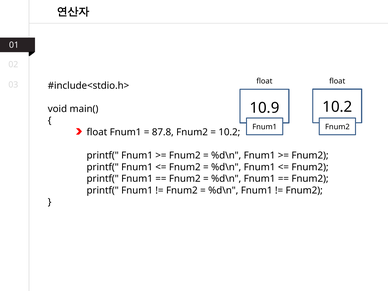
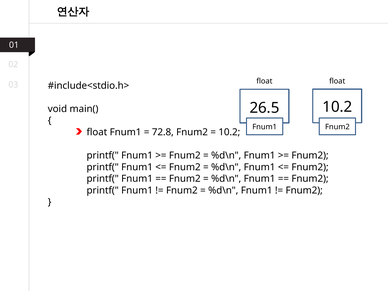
10.9: 10.9 -> 26.5 (264, 108)
87.8: 87.8 -> 72.8 (163, 132)
